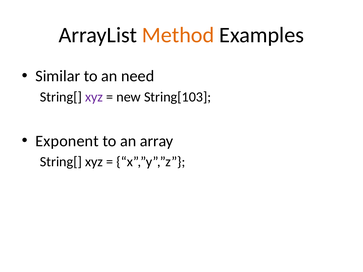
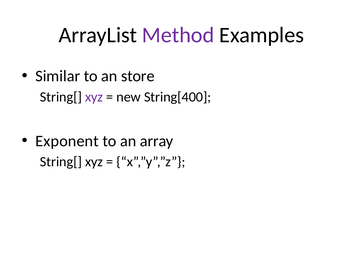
Method colour: orange -> purple (178, 35)
need: need -> store (138, 76)
String[103: String[103 -> String[400 (178, 97)
